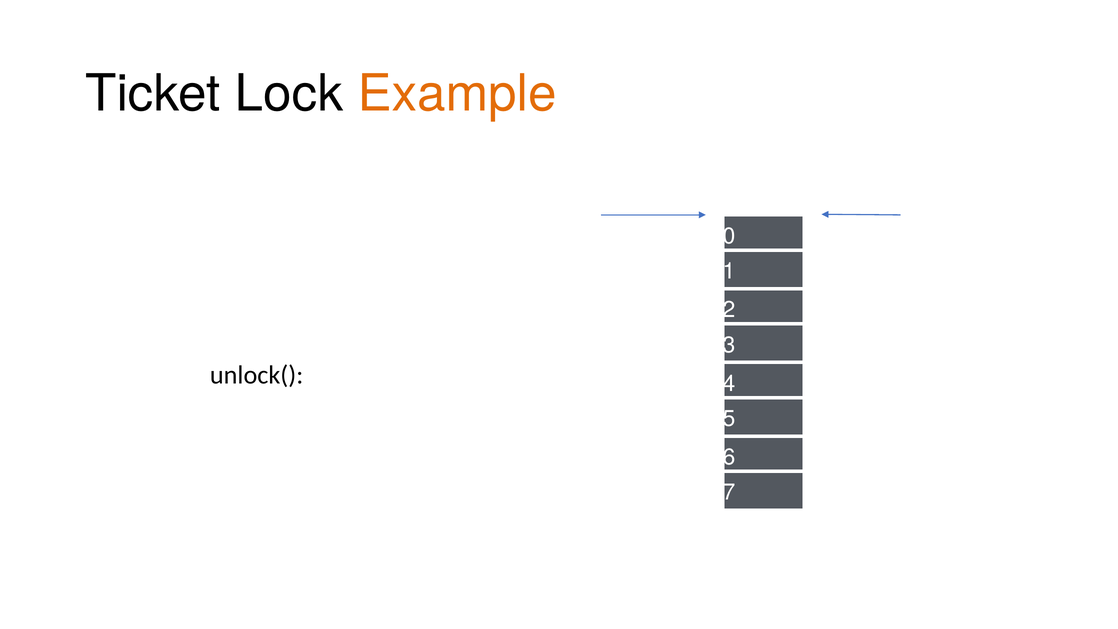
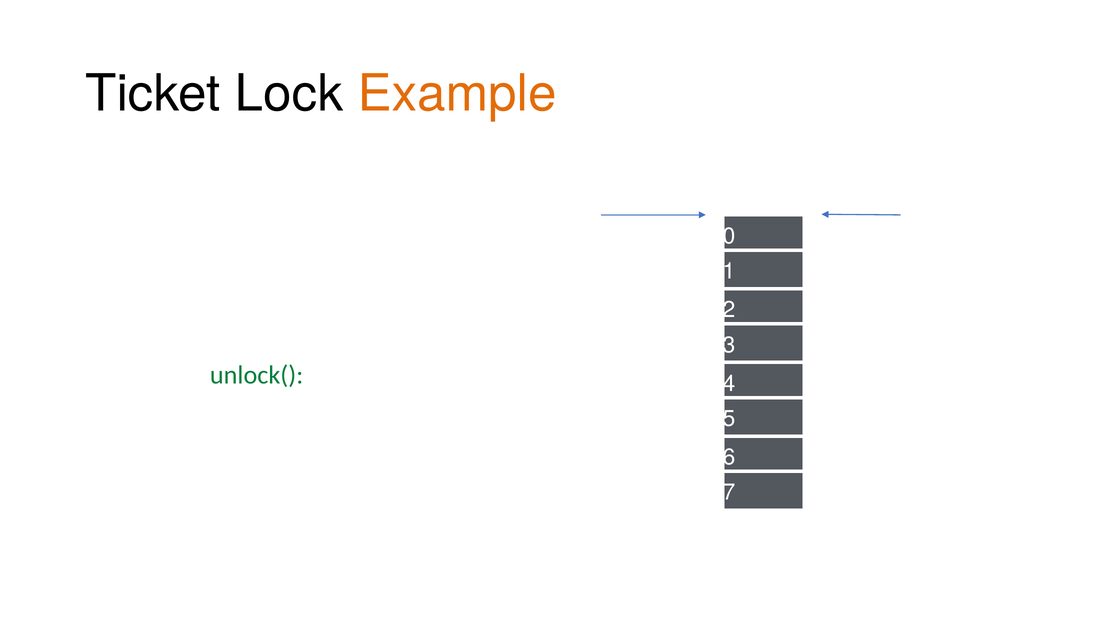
unlock( colour: black -> green (257, 375)
